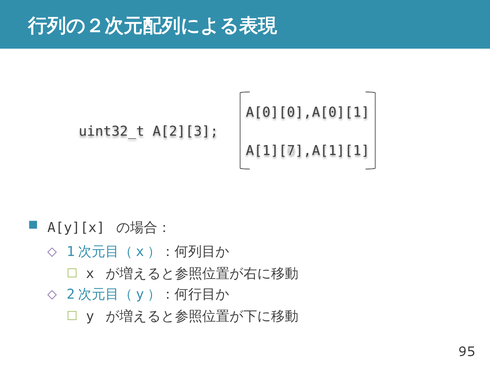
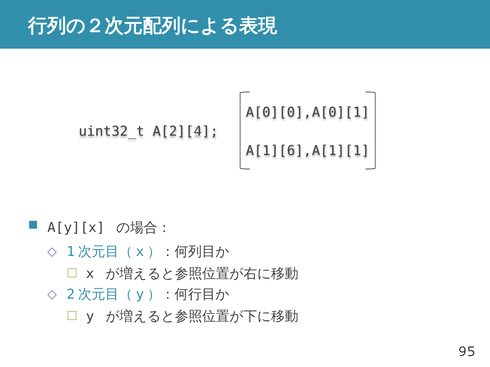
A[2][3: A[2][3 -> A[2][4 (185, 132)
A[1][7: A[1][7 -> A[1][6 (279, 151)
